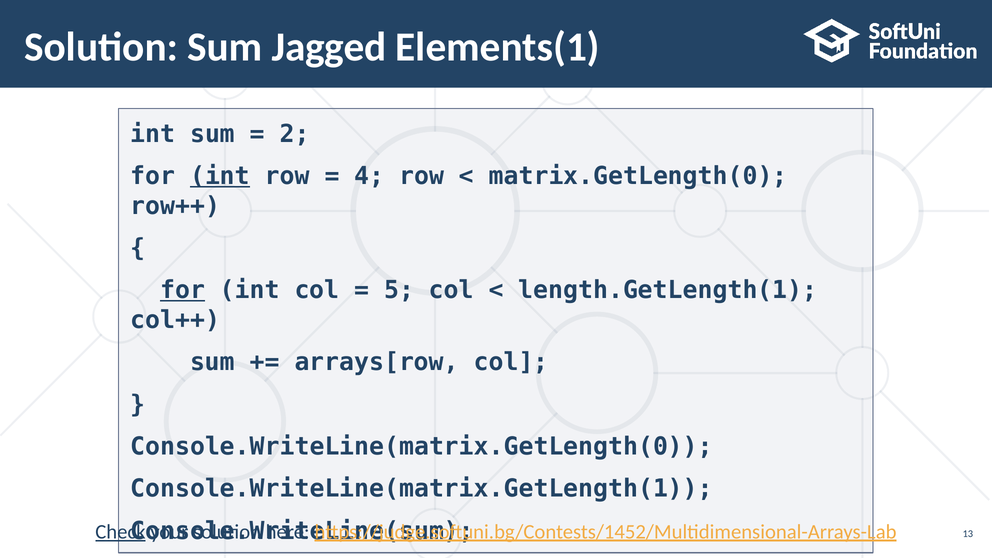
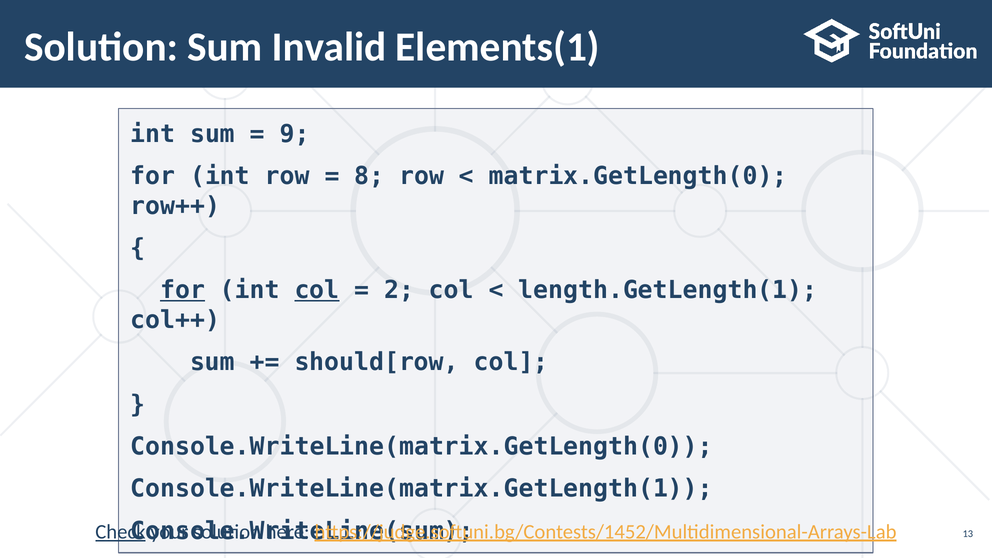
Jagged: Jagged -> Invalid (329, 47)
2: 2 -> 9 (295, 134)
int underline: present -> none (220, 176)
4: 4 -> 8 (369, 176)
col underline: none -> present (317, 290)
5: 5 -> 2 (399, 290)
arrays[row: arrays[row -> should[row (377, 362)
